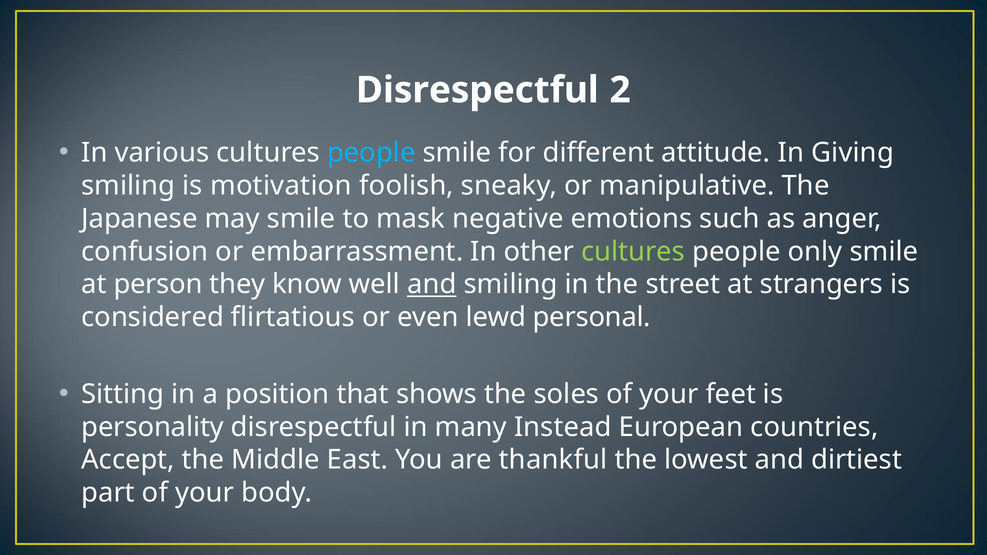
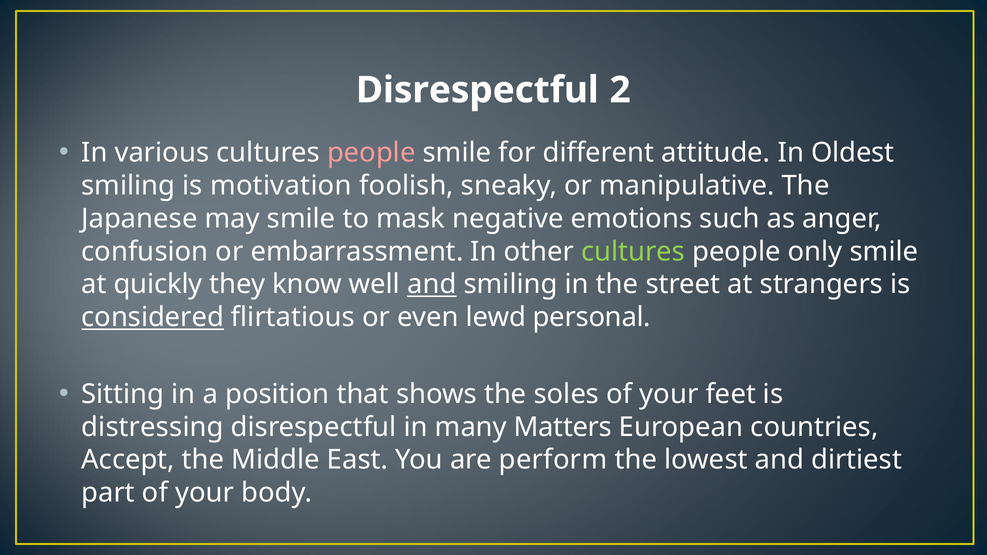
people colour: light blue -> pink (371, 153)
Giving: Giving -> Oldest (853, 153)
person: person -> quickly (158, 285)
considered underline: none -> present (153, 317)
personality: personality -> distressing (153, 427)
Instead: Instead -> Matters (563, 427)
thankful: thankful -> perform (553, 460)
